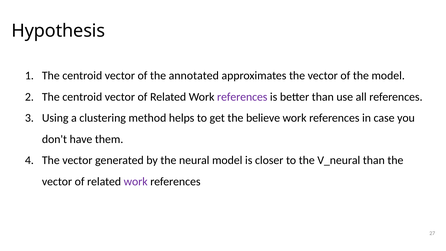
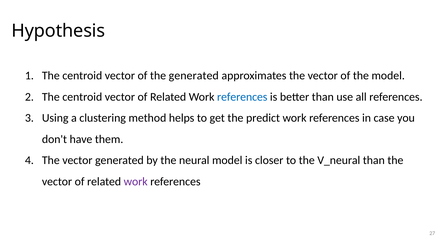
the annotated: annotated -> generated (194, 76)
references colour: purple -> blue (242, 97)
believe: believe -> predict (263, 118)
